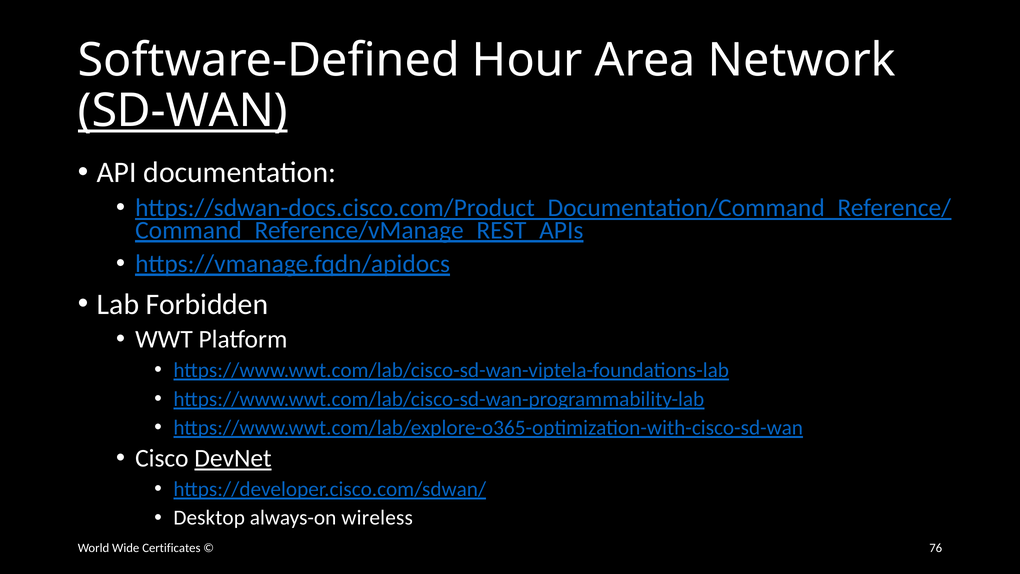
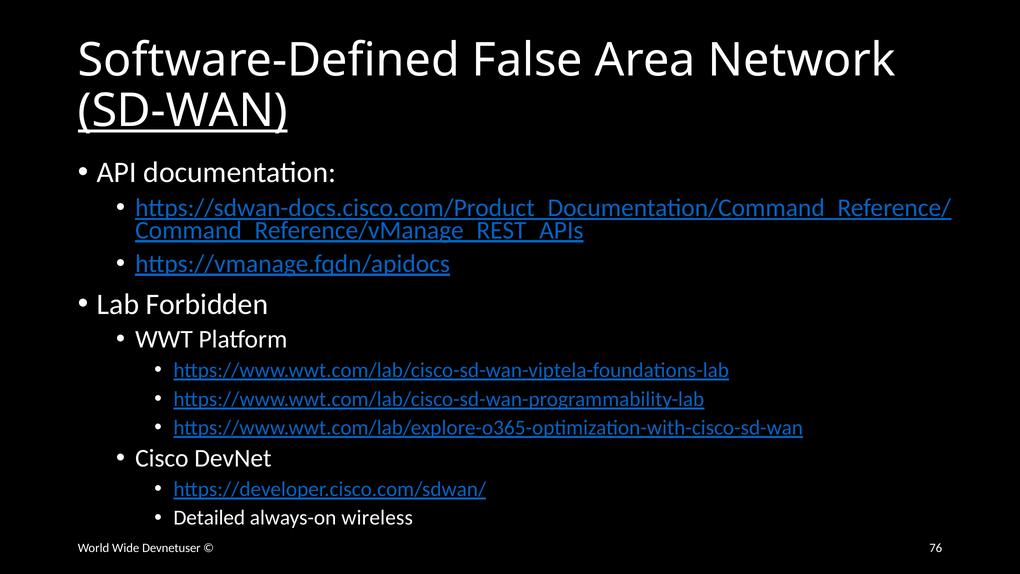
Hour: Hour -> False (527, 60)
DevNet underline: present -> none (233, 458)
Desktop: Desktop -> Detailed (209, 518)
Certificates: Certificates -> Devnetuser (171, 548)
